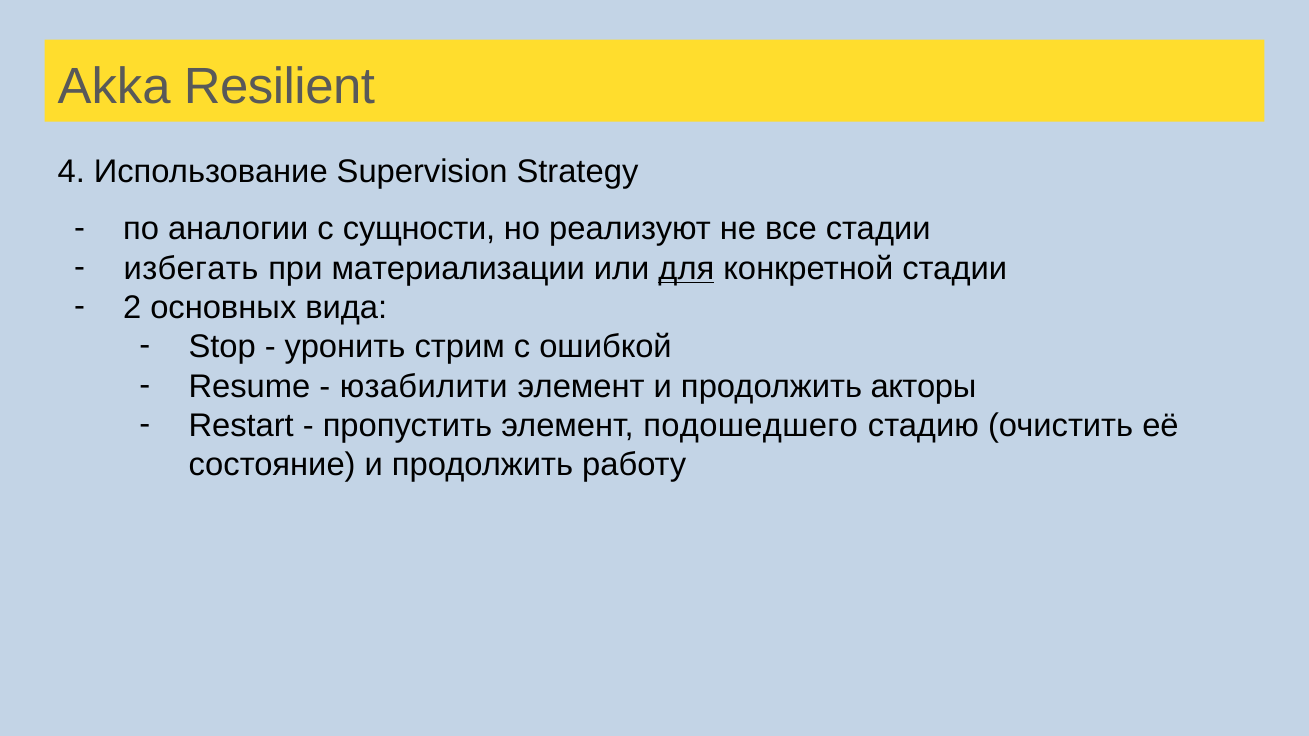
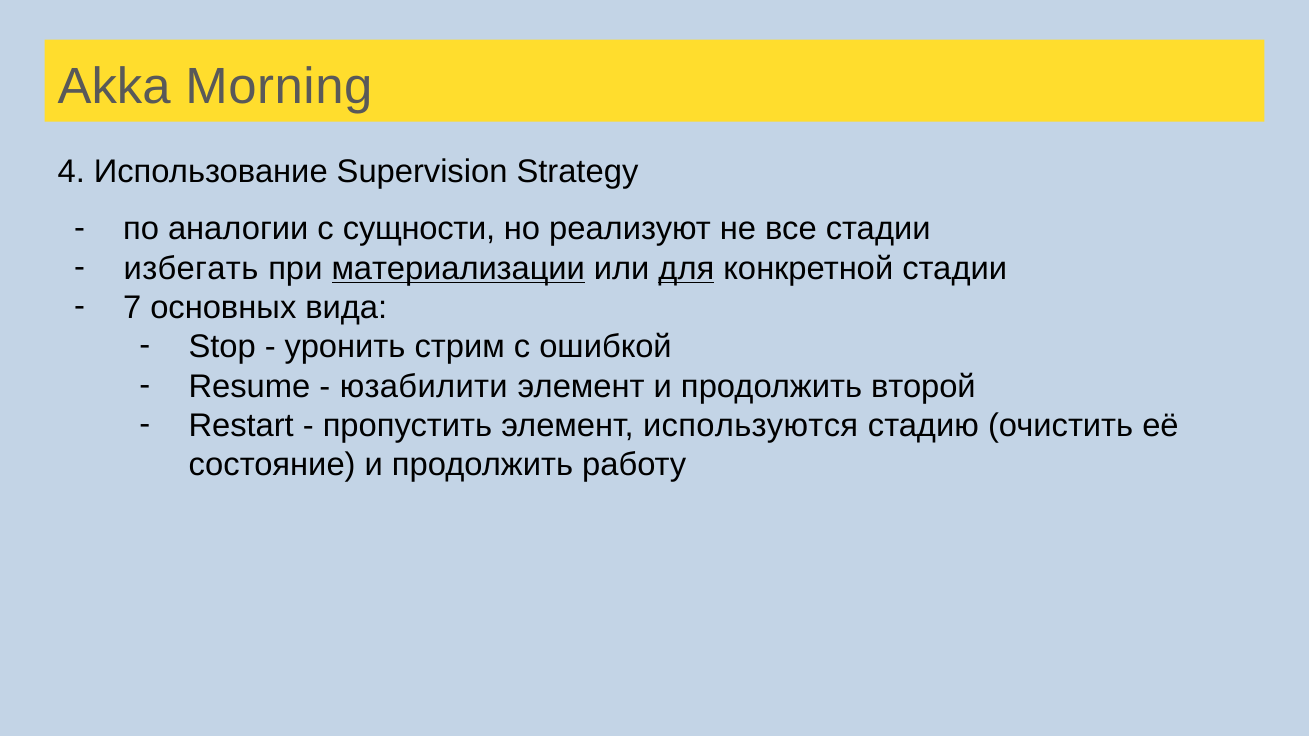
Resilient: Resilient -> Morning (279, 87)
материализации underline: none -> present (458, 269)
2: 2 -> 7 (132, 308)
акторы: акторы -> второй (923, 386)
подошедшего: подошедшего -> используются (751, 426)
